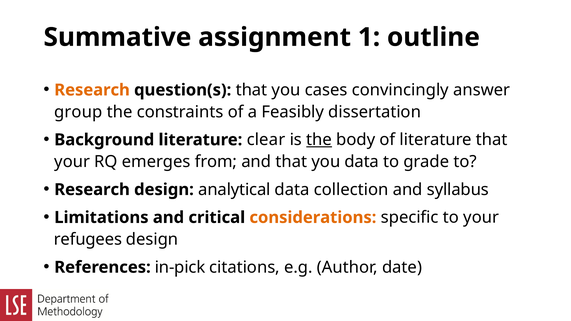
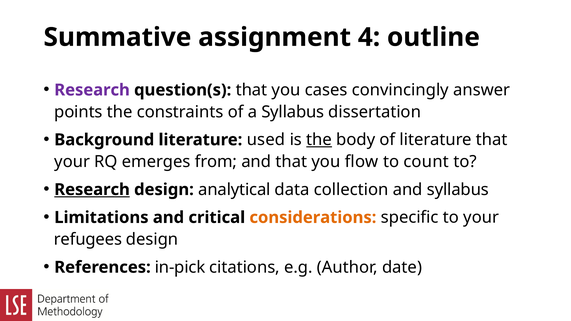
1: 1 -> 4 (369, 37)
Research colour: orange -> purple (92, 90)
group: group -> points (78, 112)
a Feasibly: Feasibly -> Syllabus (293, 112)
clear: clear -> used (266, 140)
you data: data -> flow (362, 162)
grade: grade -> count (426, 162)
Research underline: none -> present (92, 190)
